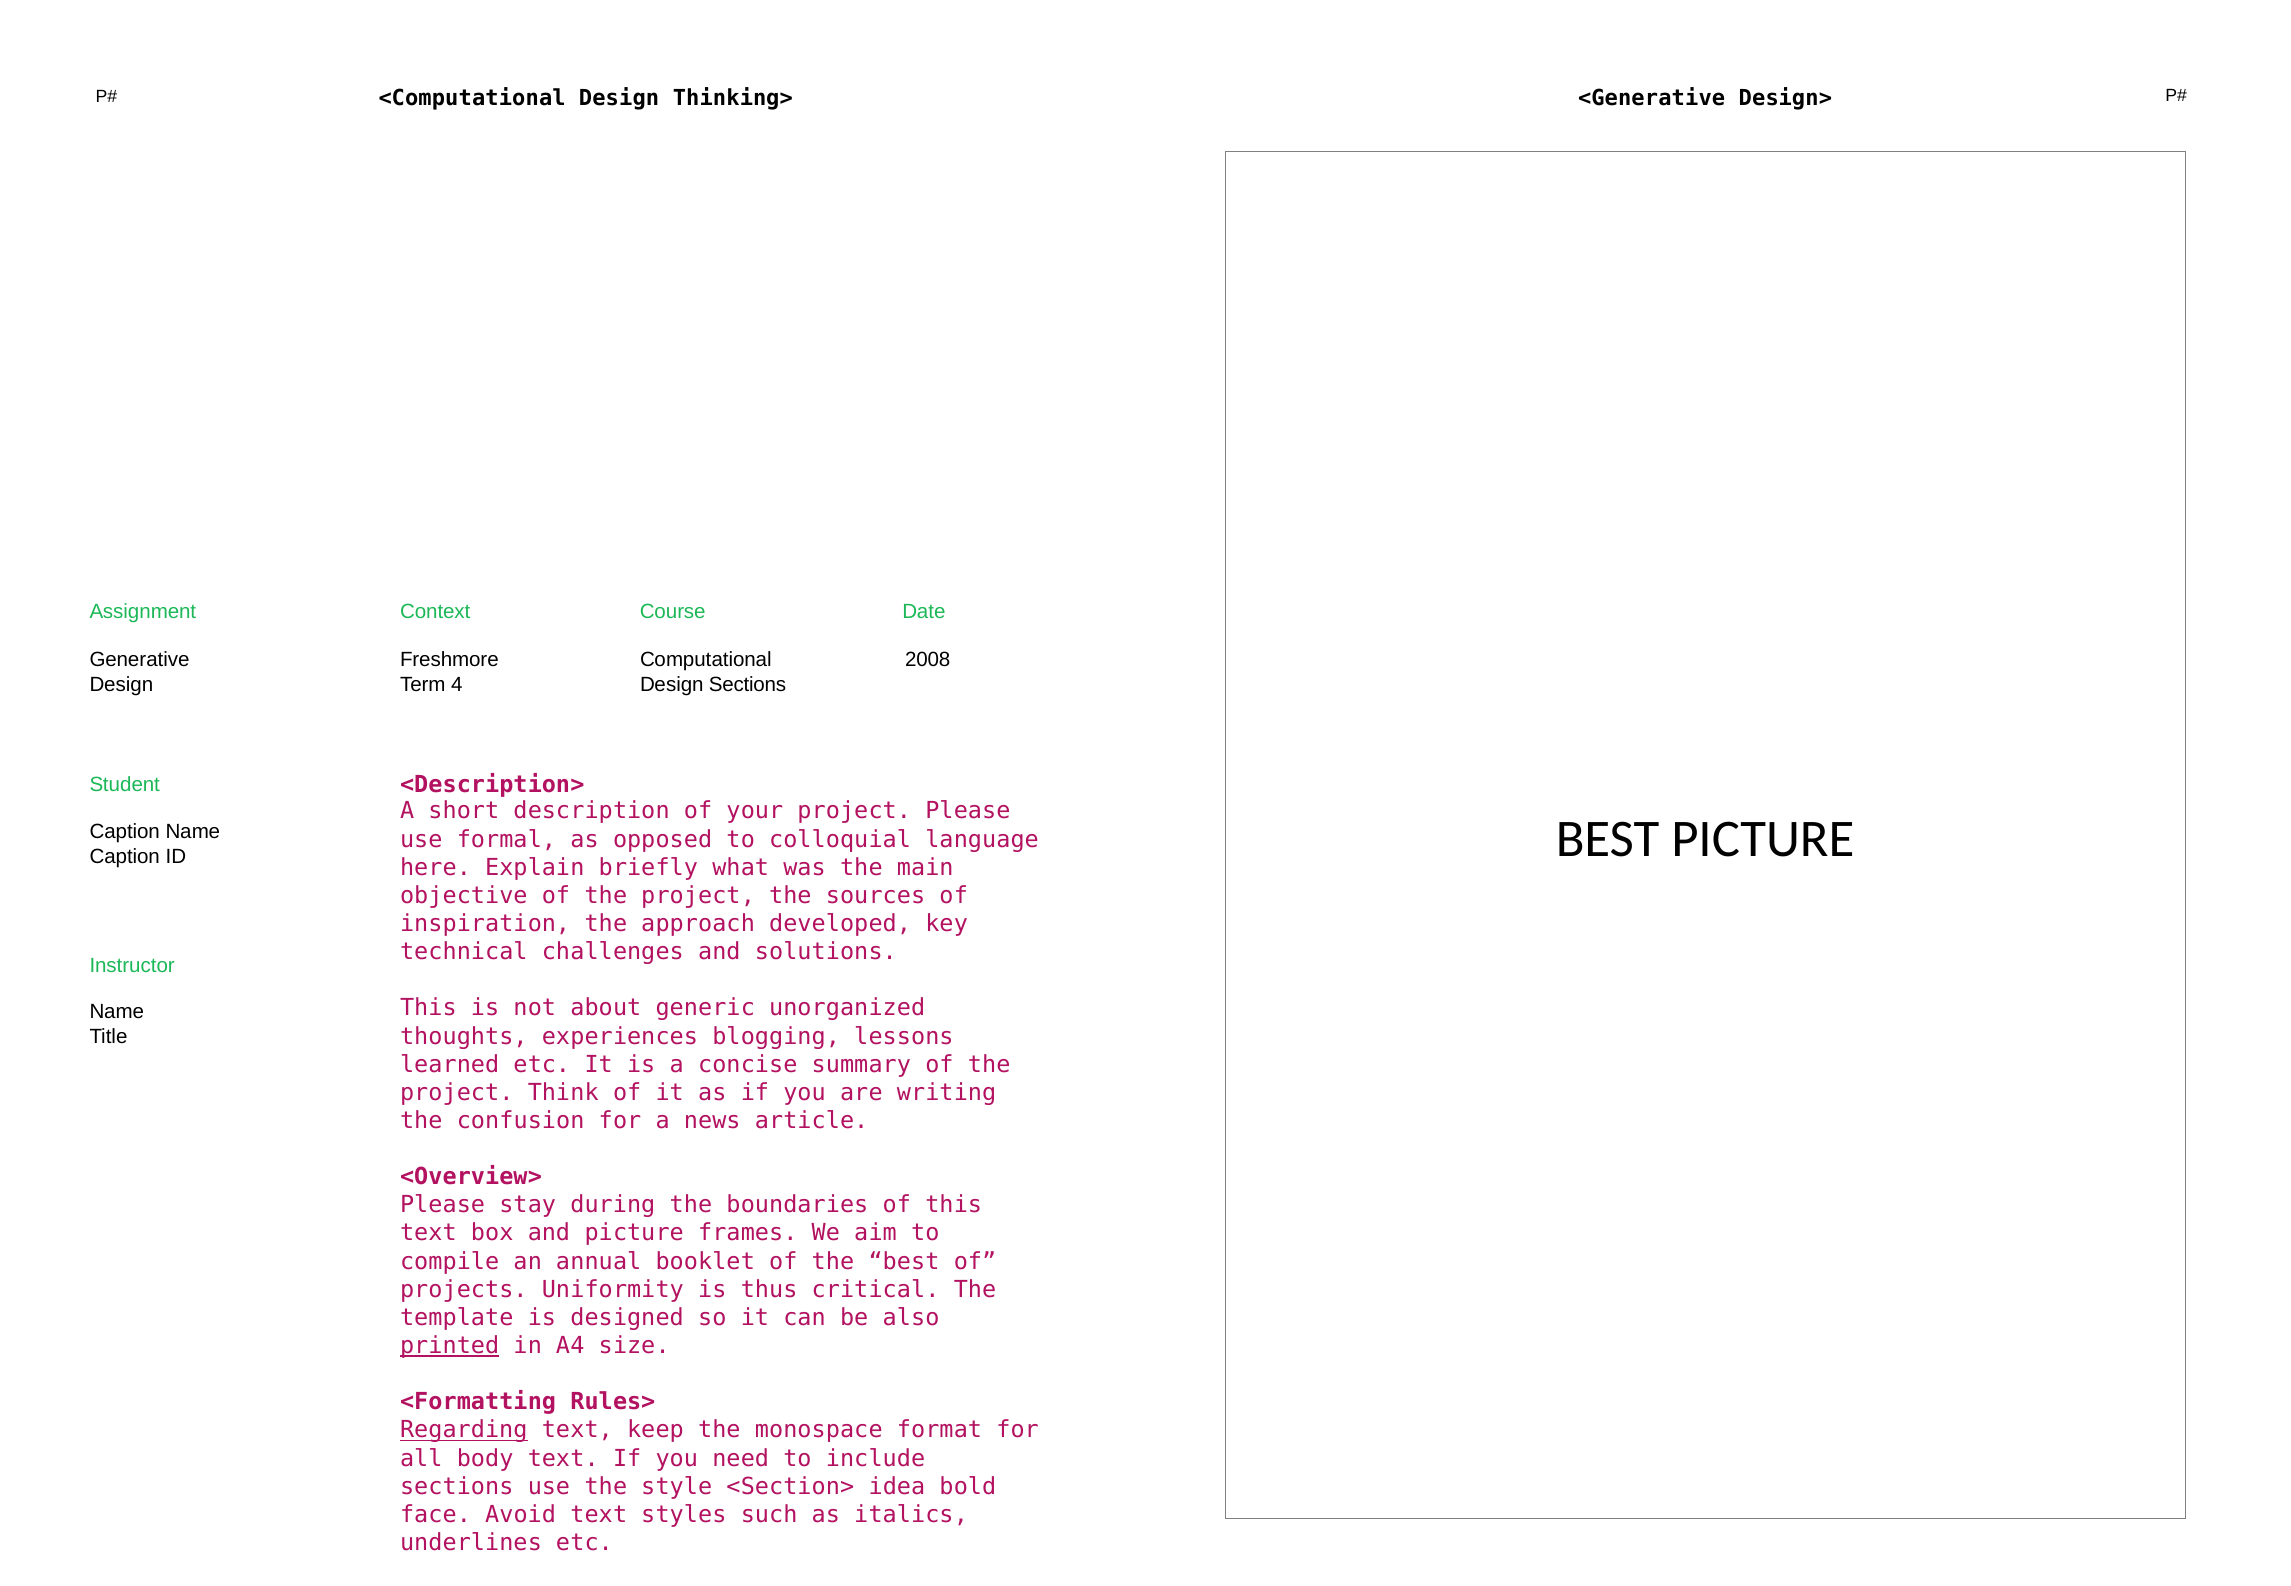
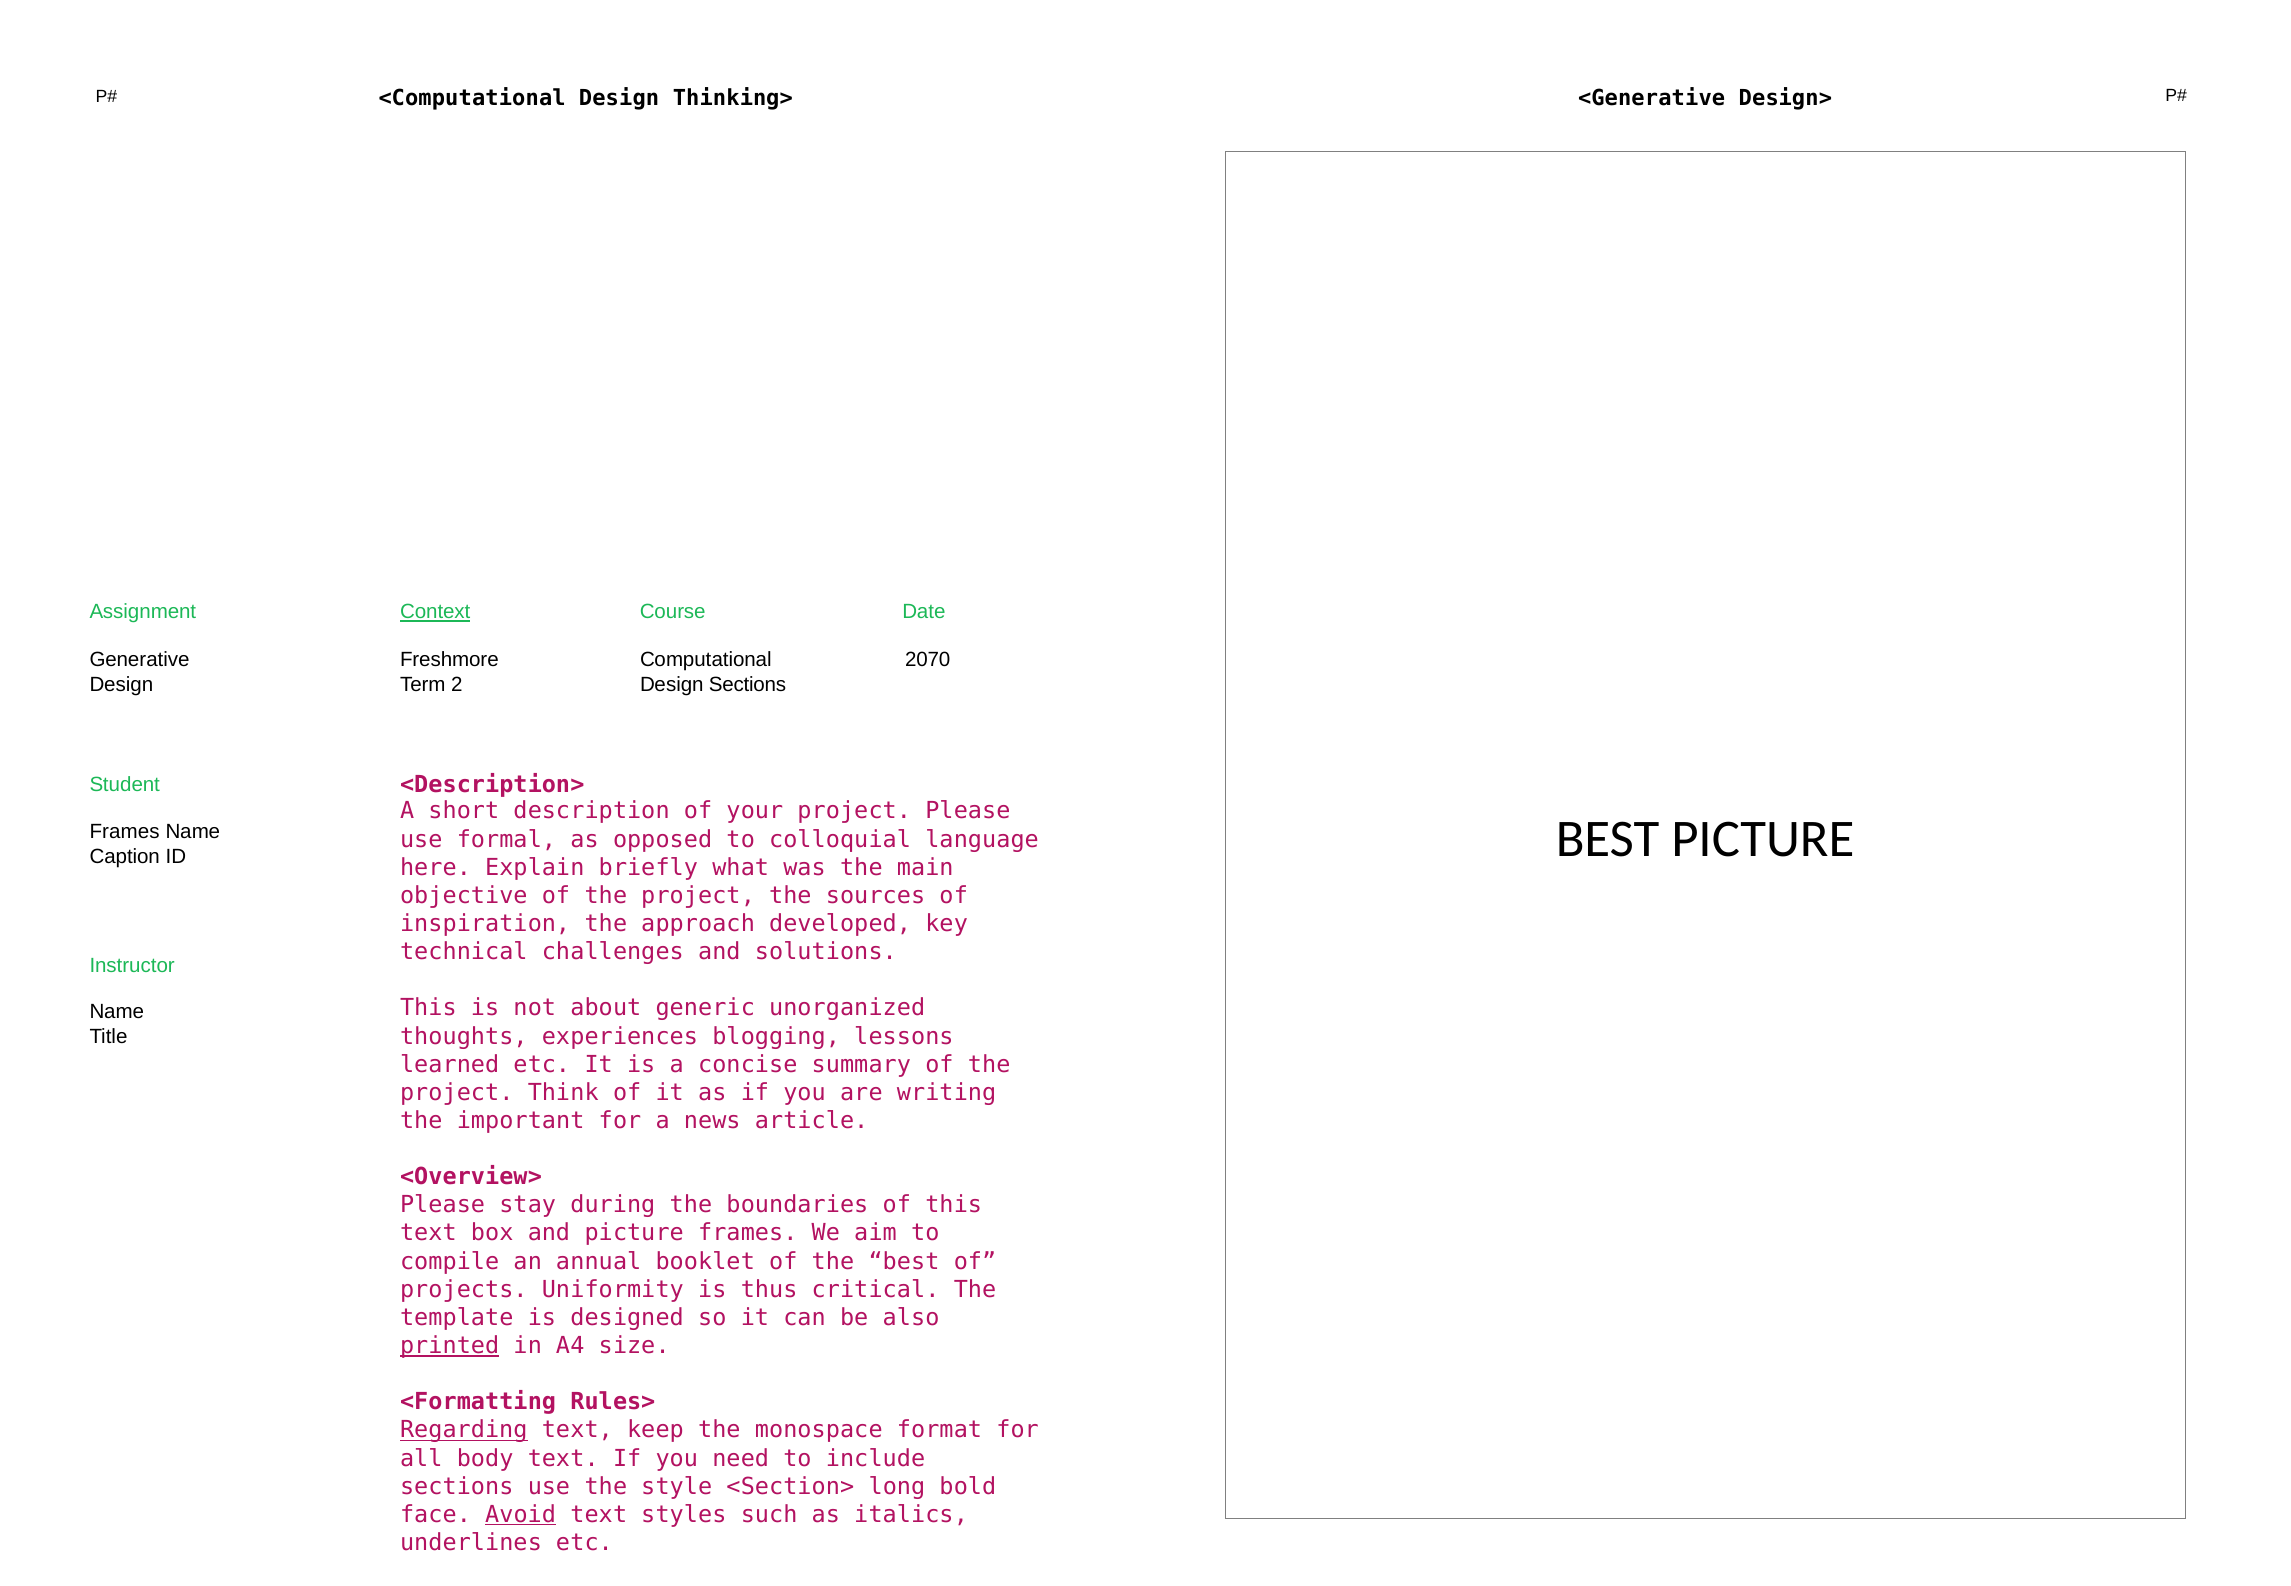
Context underline: none -> present (435, 612)
2008: 2008 -> 2070 (928, 660)
4: 4 -> 2 (457, 685)
Caption: Caption -> Frames (125, 832)
confusion: confusion -> important (521, 1121)
idea: idea -> long (897, 1487)
Avoid underline: none -> present (521, 1515)
